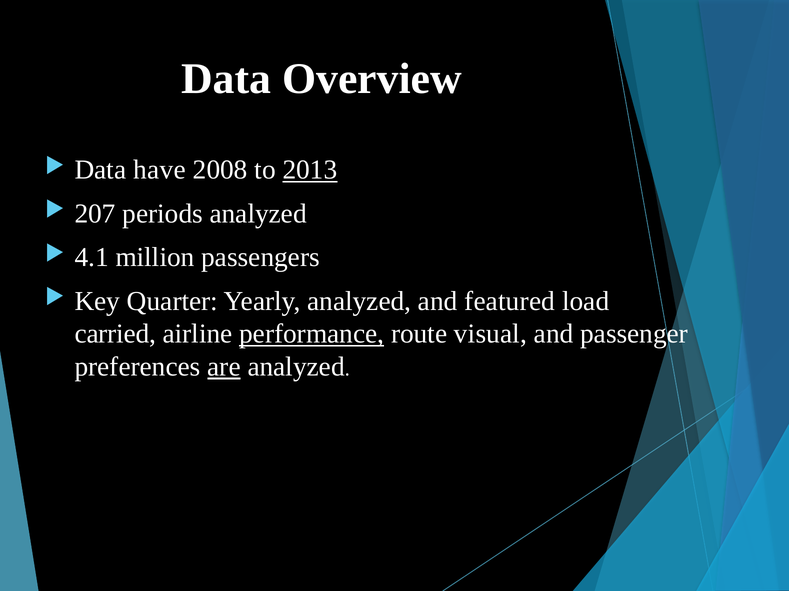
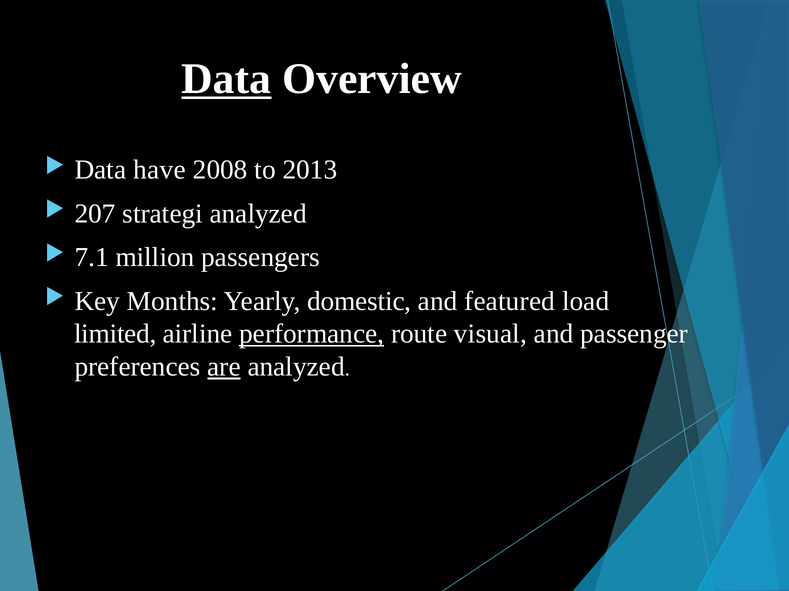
Data underline: none -> present (226, 79)
2013 underline: present -> none (310, 170)
periods: periods -> strategi (163, 214)
4.1: 4.1 -> 7.1 (92, 258)
Quarter: Quarter -> Months (172, 302)
Yearly analyzed: analyzed -> domestic (359, 302)
carried: carried -> limited (115, 334)
